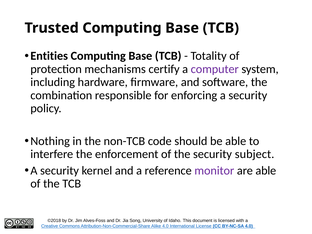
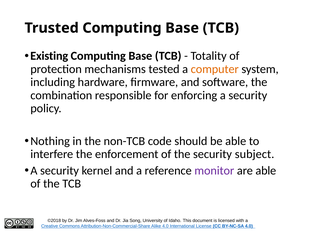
Entities: Entities -> Existing (49, 56)
certify: certify -> tested (164, 69)
computer colour: purple -> orange (215, 69)
